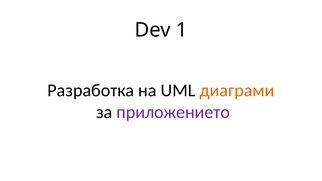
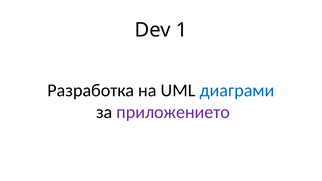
диаграми colour: orange -> blue (237, 91)
